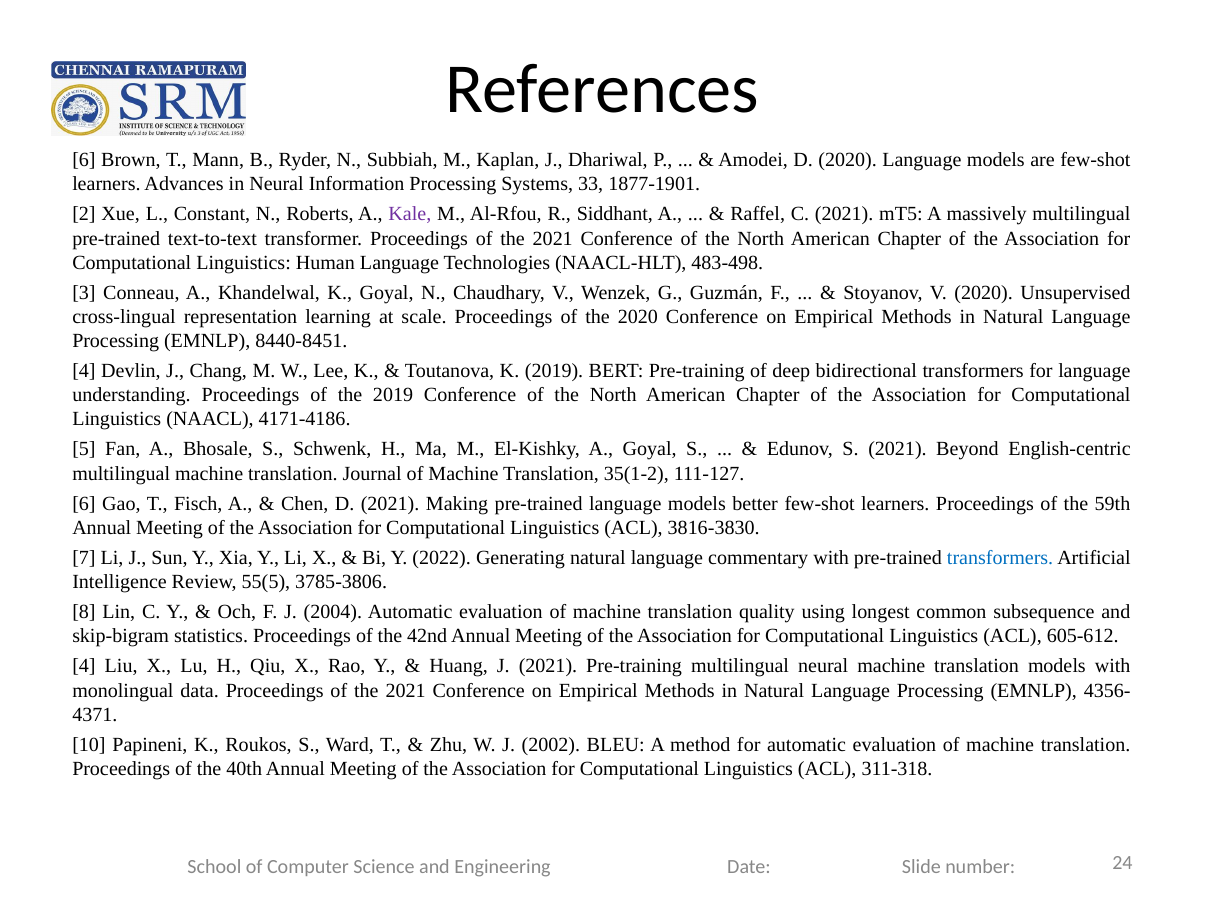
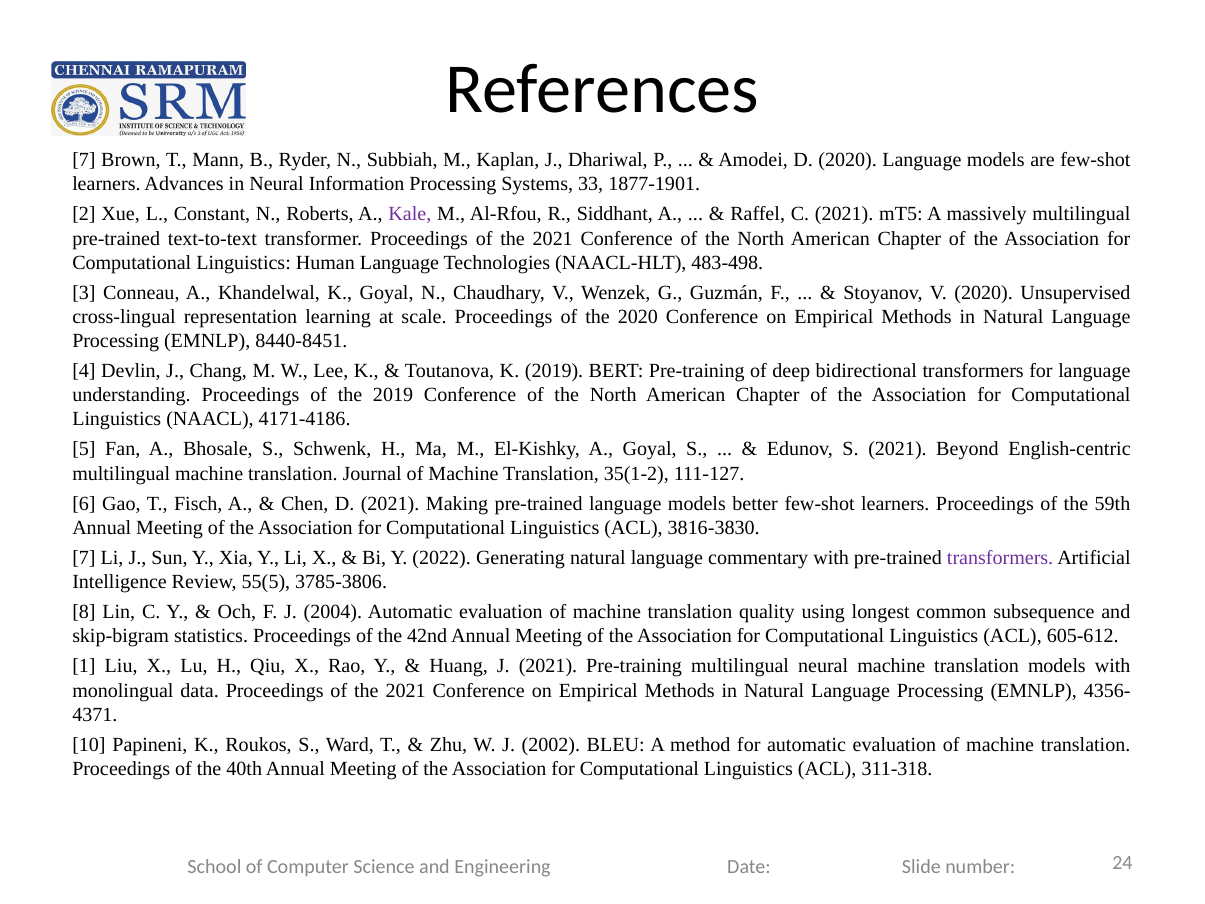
6: 6 -> 7 (84, 160)
transformers colour: blue -> purple (1000, 558)
4: 4 -> 1 (84, 666)
